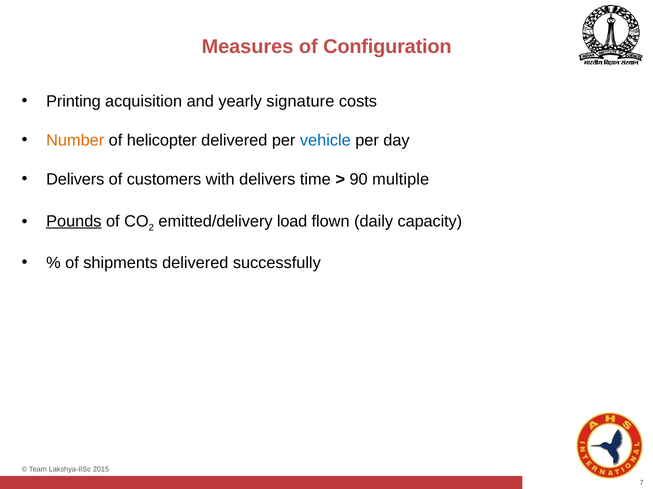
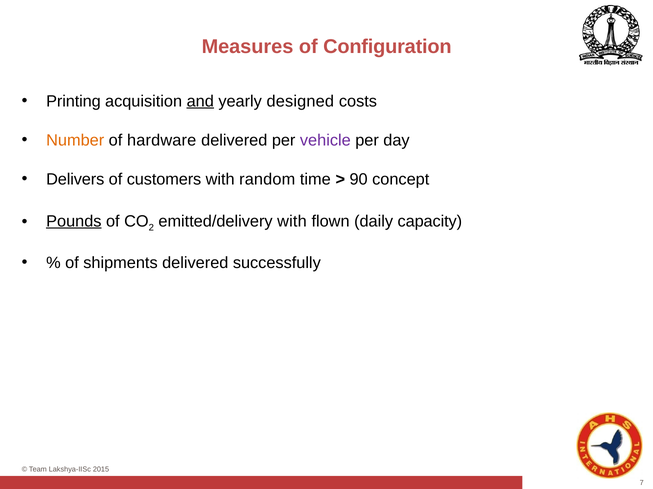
and underline: none -> present (200, 101)
signature: signature -> designed (300, 101)
helicopter: helicopter -> hardware (162, 140)
vehicle colour: blue -> purple (325, 140)
with delivers: delivers -> random (267, 180)
multiple: multiple -> concept (401, 180)
emitted/delivery load: load -> with (292, 221)
